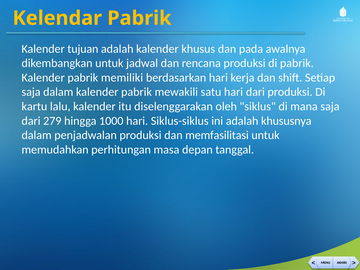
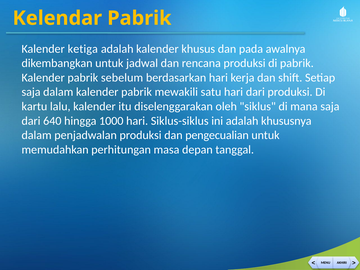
tujuan: tujuan -> ketiga (83, 49)
memiliki: memiliki -> sebelum (122, 78)
279: 279 -> 640 (52, 121)
memfasilitasi: memfasilitasi -> pengecualian (217, 135)
